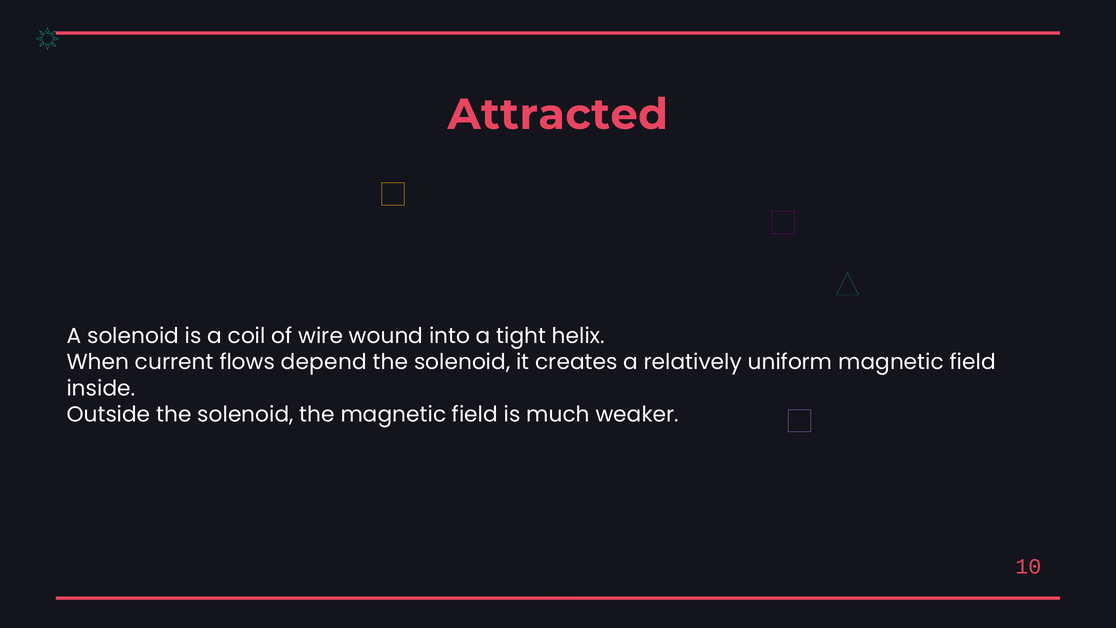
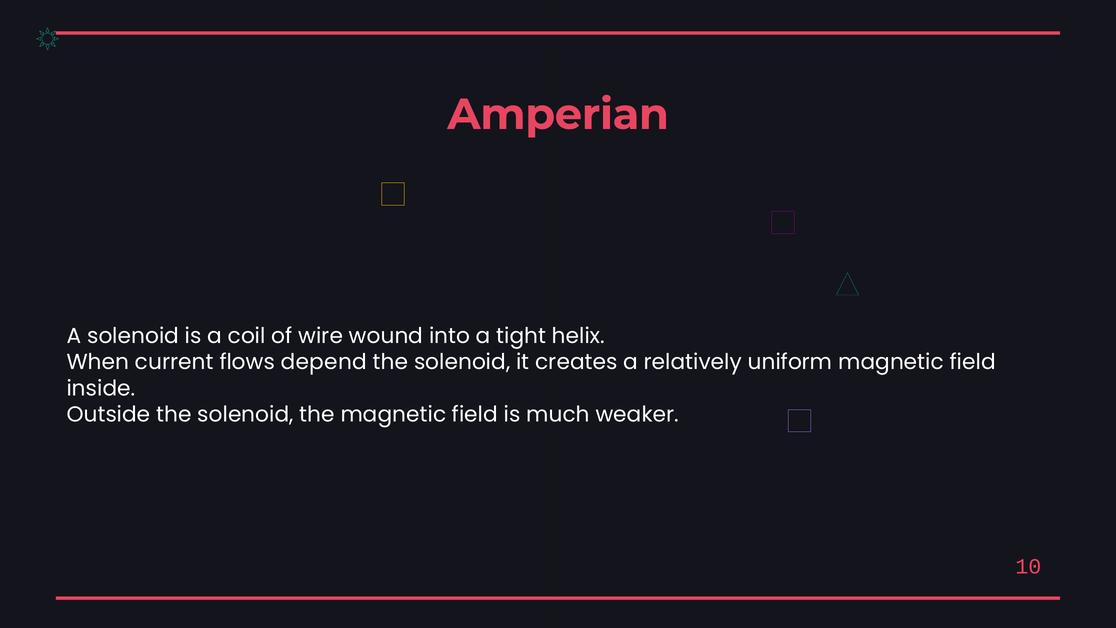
Attracted: Attracted -> Amperian (558, 115)
